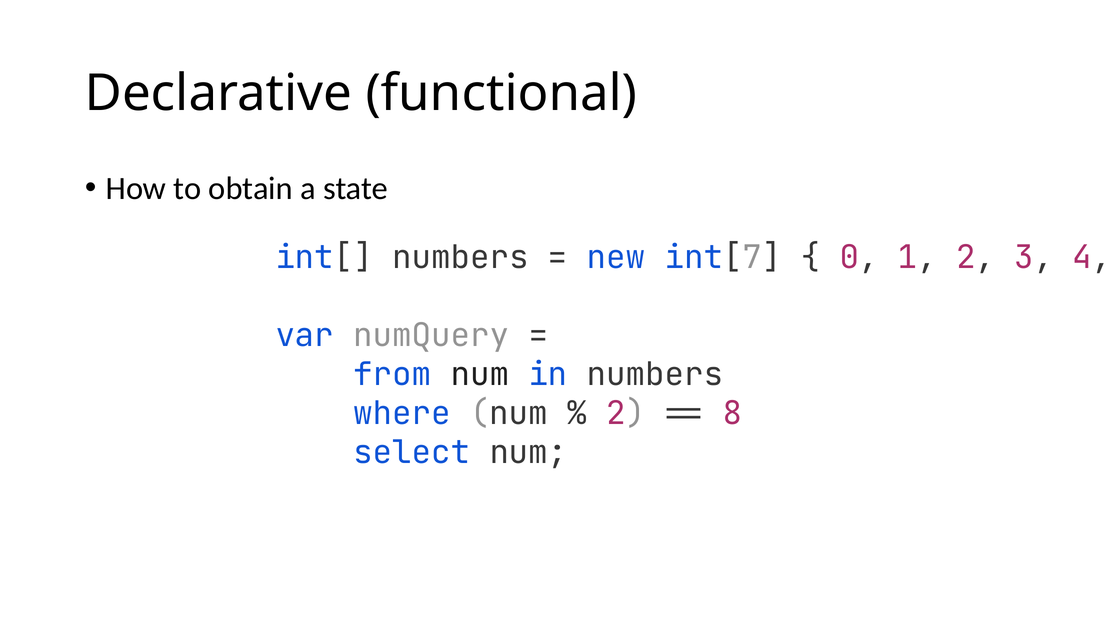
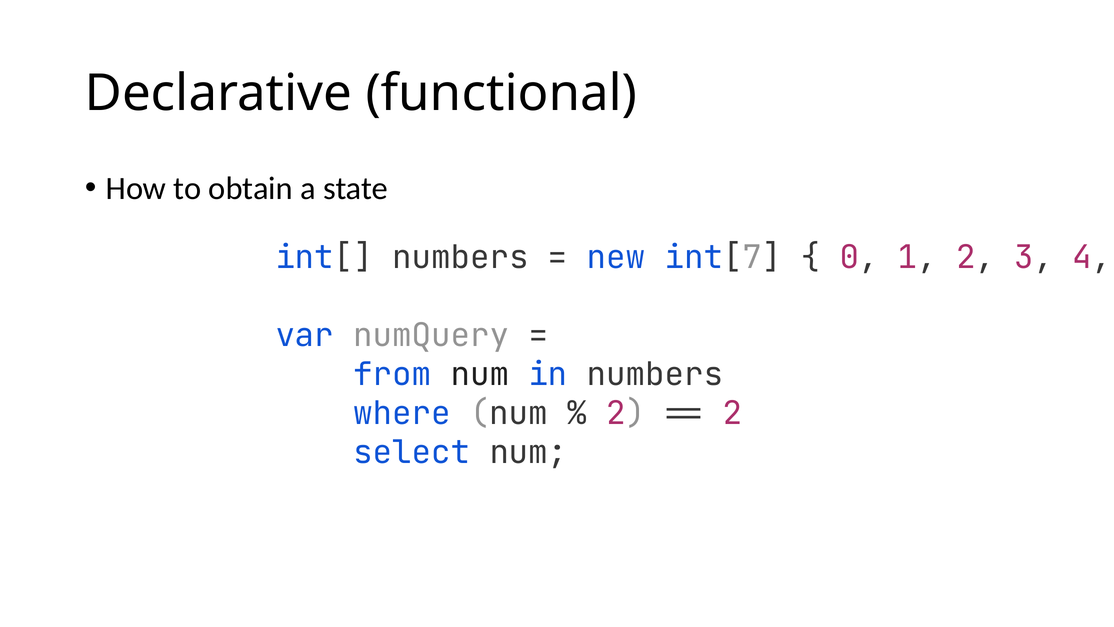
8: 8 -> 2 (732, 413)
